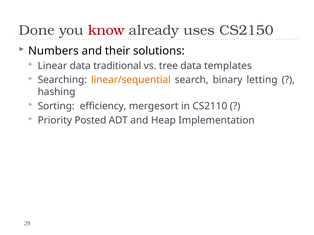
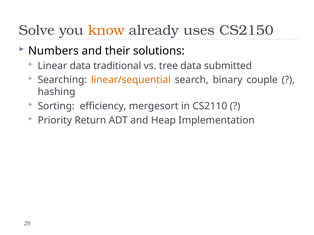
Done: Done -> Solve (37, 30)
know colour: red -> orange (106, 30)
templates: templates -> submitted (228, 66)
letting: letting -> couple (262, 80)
Posted: Posted -> Return (90, 121)
